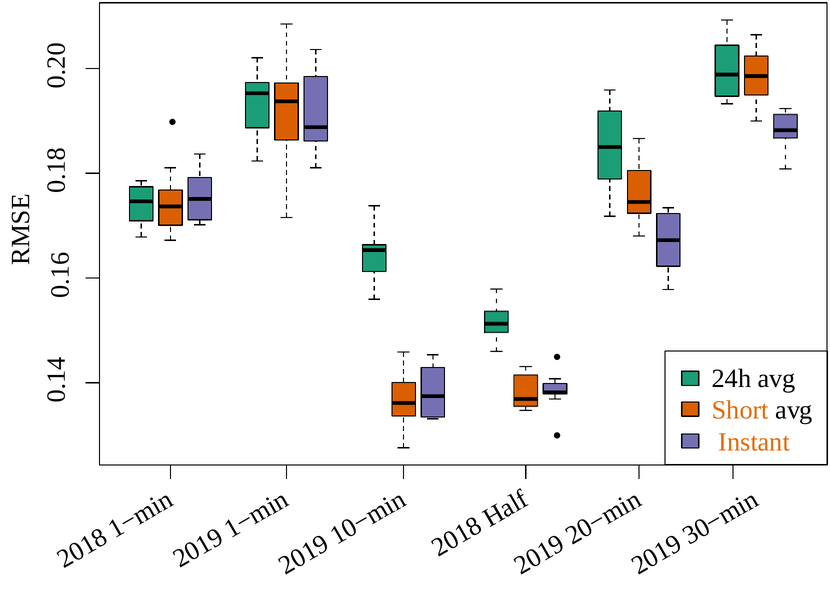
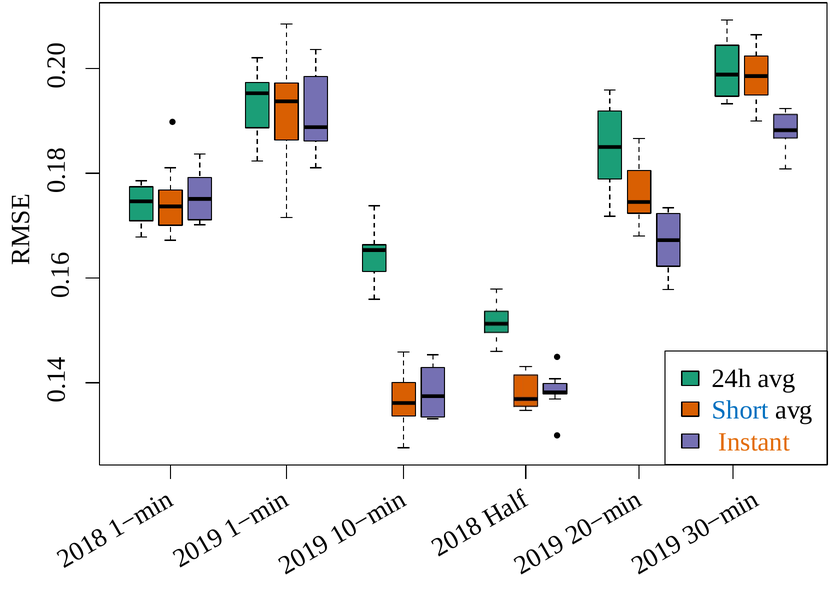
Short colour: orange -> blue (740, 410)
